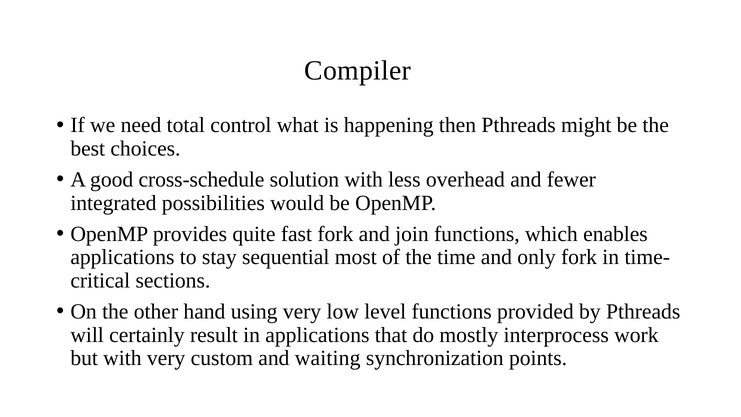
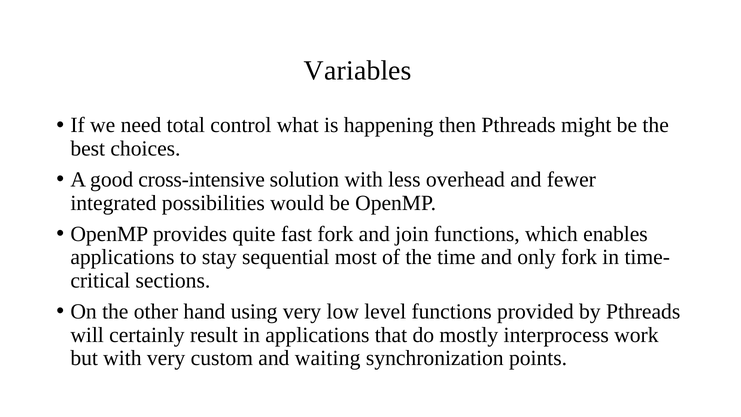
Compiler: Compiler -> Variables (358, 70)
cross-schedule: cross-schedule -> cross-intensive (202, 180)
